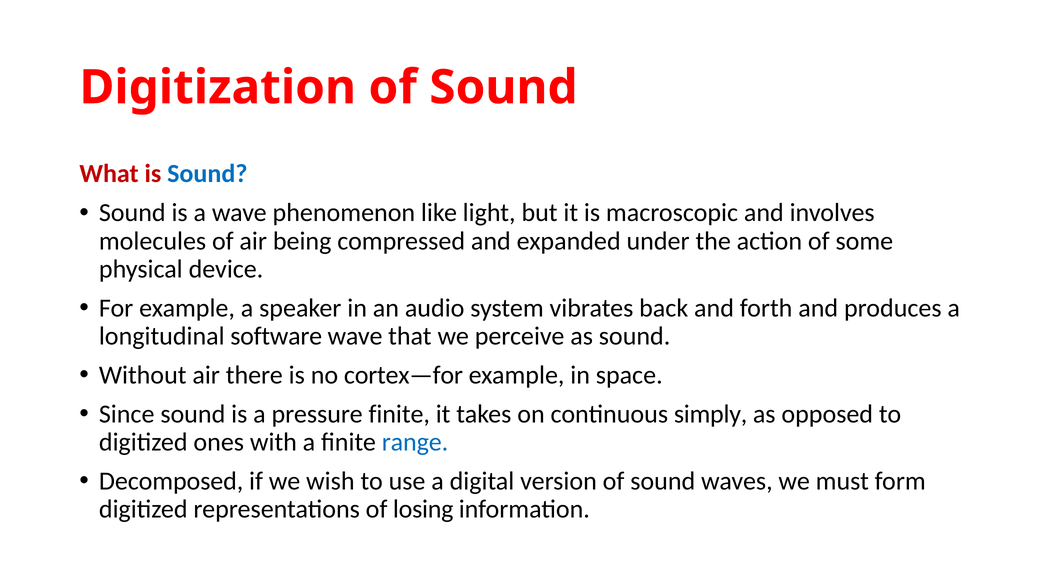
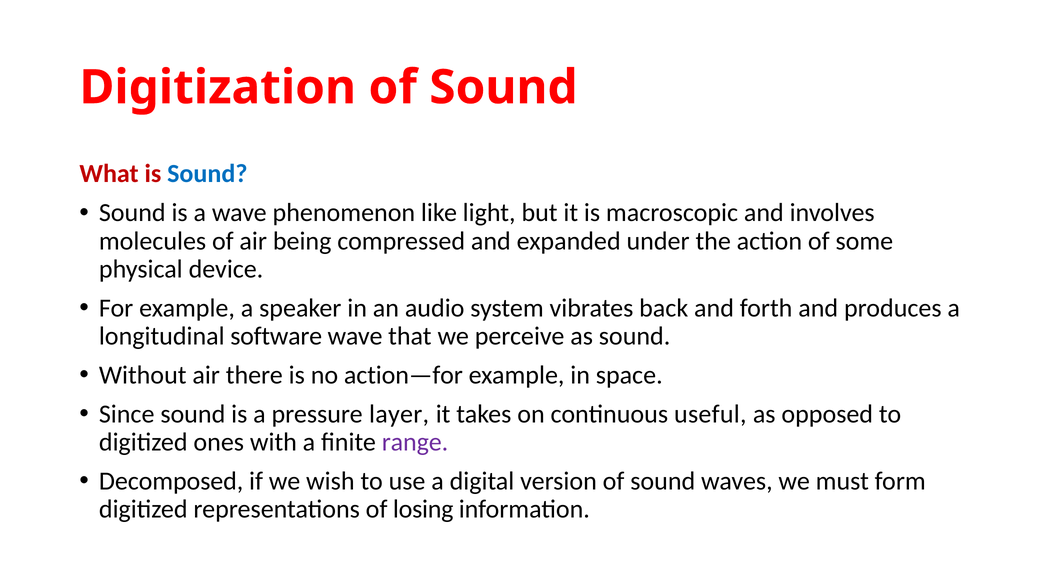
cortex—for: cortex—for -> action—for (403, 375)
pressure finite: finite -> layer (399, 414)
simply: simply -> useful (710, 414)
range colour: blue -> purple (415, 442)
